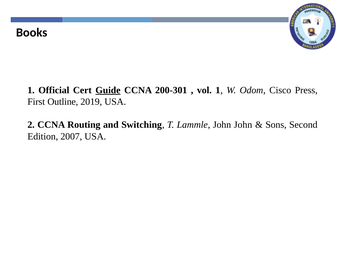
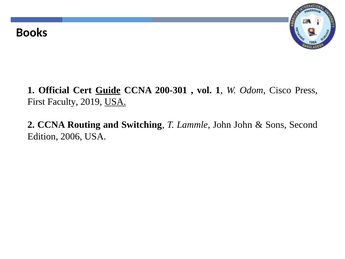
Outline: Outline -> Faculty (63, 102)
USA underline: none -> present (115, 102)
2007: 2007 -> 2006 (71, 136)
